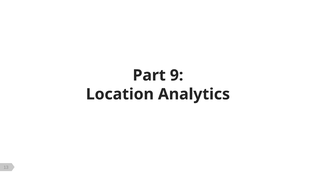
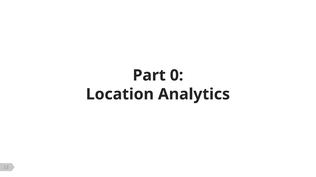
9: 9 -> 0 (177, 76)
